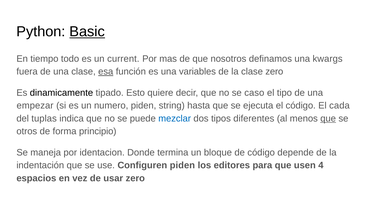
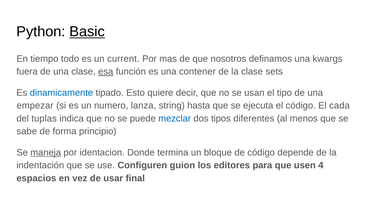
variables: variables -> contener (197, 72)
clase zero: zero -> sets (274, 72)
dinamicamente colour: black -> blue (61, 93)
caso: caso -> usan (254, 93)
numero piden: piden -> lanza (143, 106)
que underline: present -> none (328, 118)
otros: otros -> sabe (27, 131)
maneja underline: none -> present (46, 152)
Configuren piden: piden -> guion (182, 165)
usar zero: zero -> final (135, 178)
